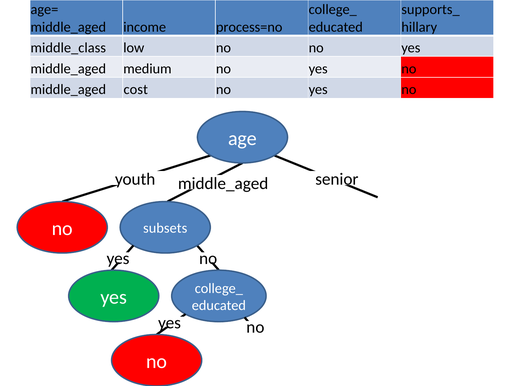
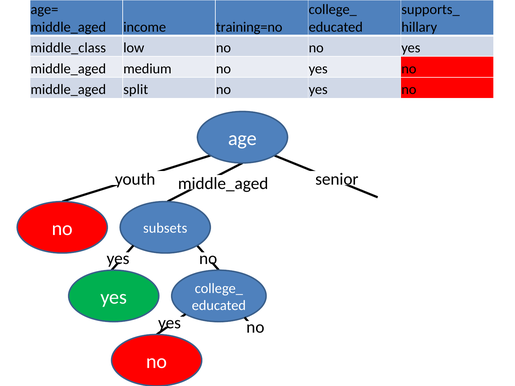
process=no: process=no -> training=no (249, 27)
cost: cost -> split (136, 90)
